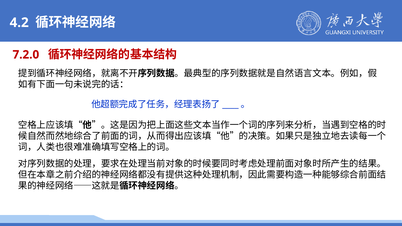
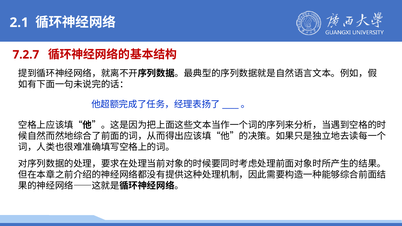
4.2: 4.2 -> 2.1 (19, 23)
7.2.0: 7.2.0 -> 7.2.7 (26, 55)
